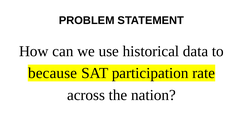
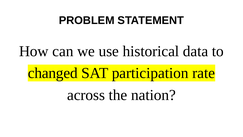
because: because -> changed (53, 73)
